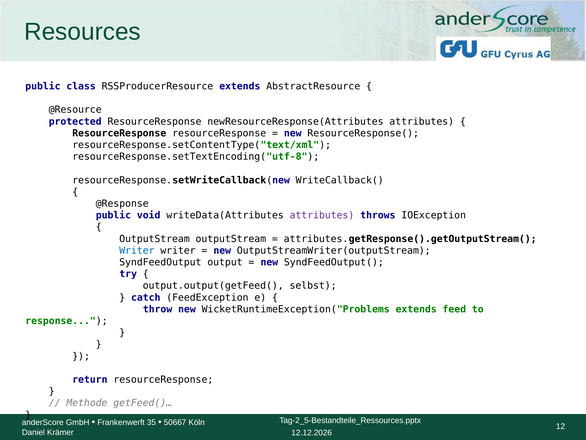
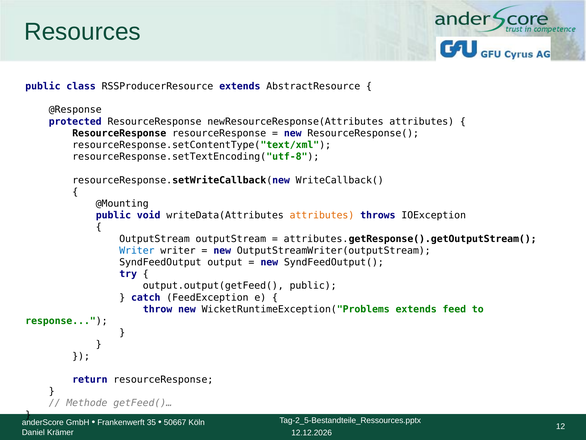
@Resource: @Resource -> @Response (75, 110)
@Response: @Response -> @Mounting (122, 203)
attributes colour: purple -> orange (322, 215)
output.output(getFeed( selbst: selbst -> public (313, 285)
